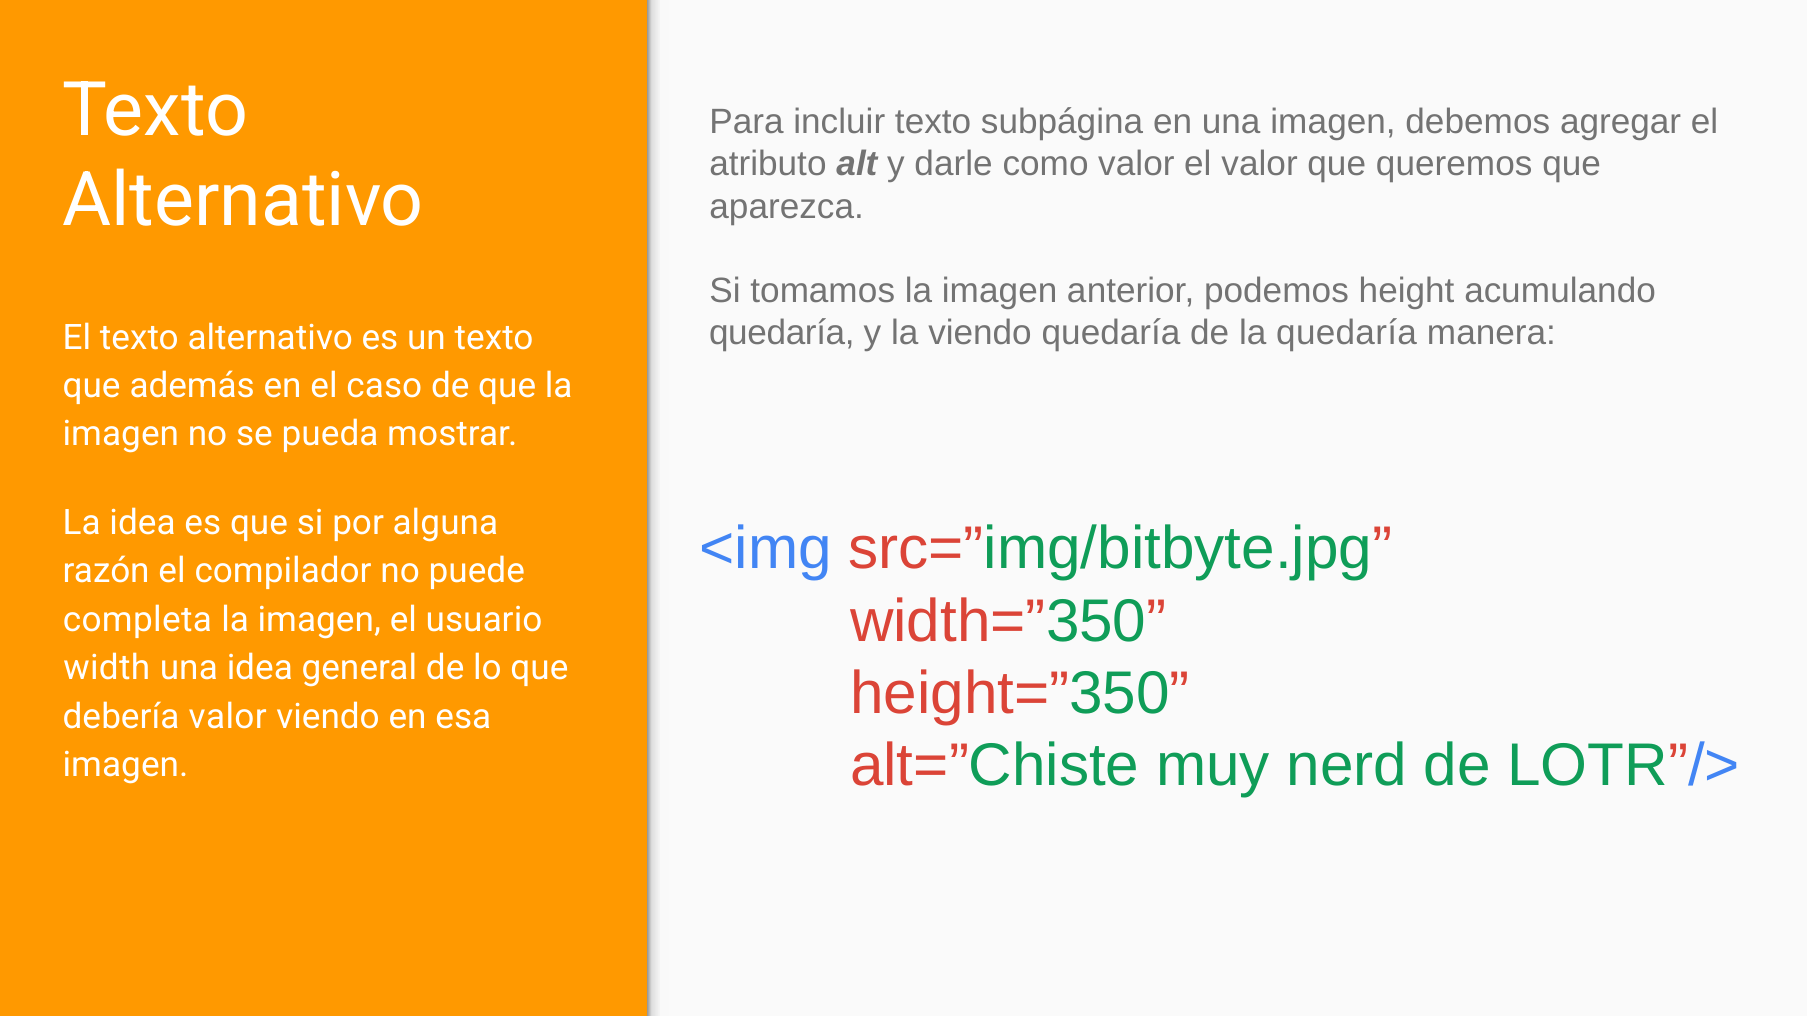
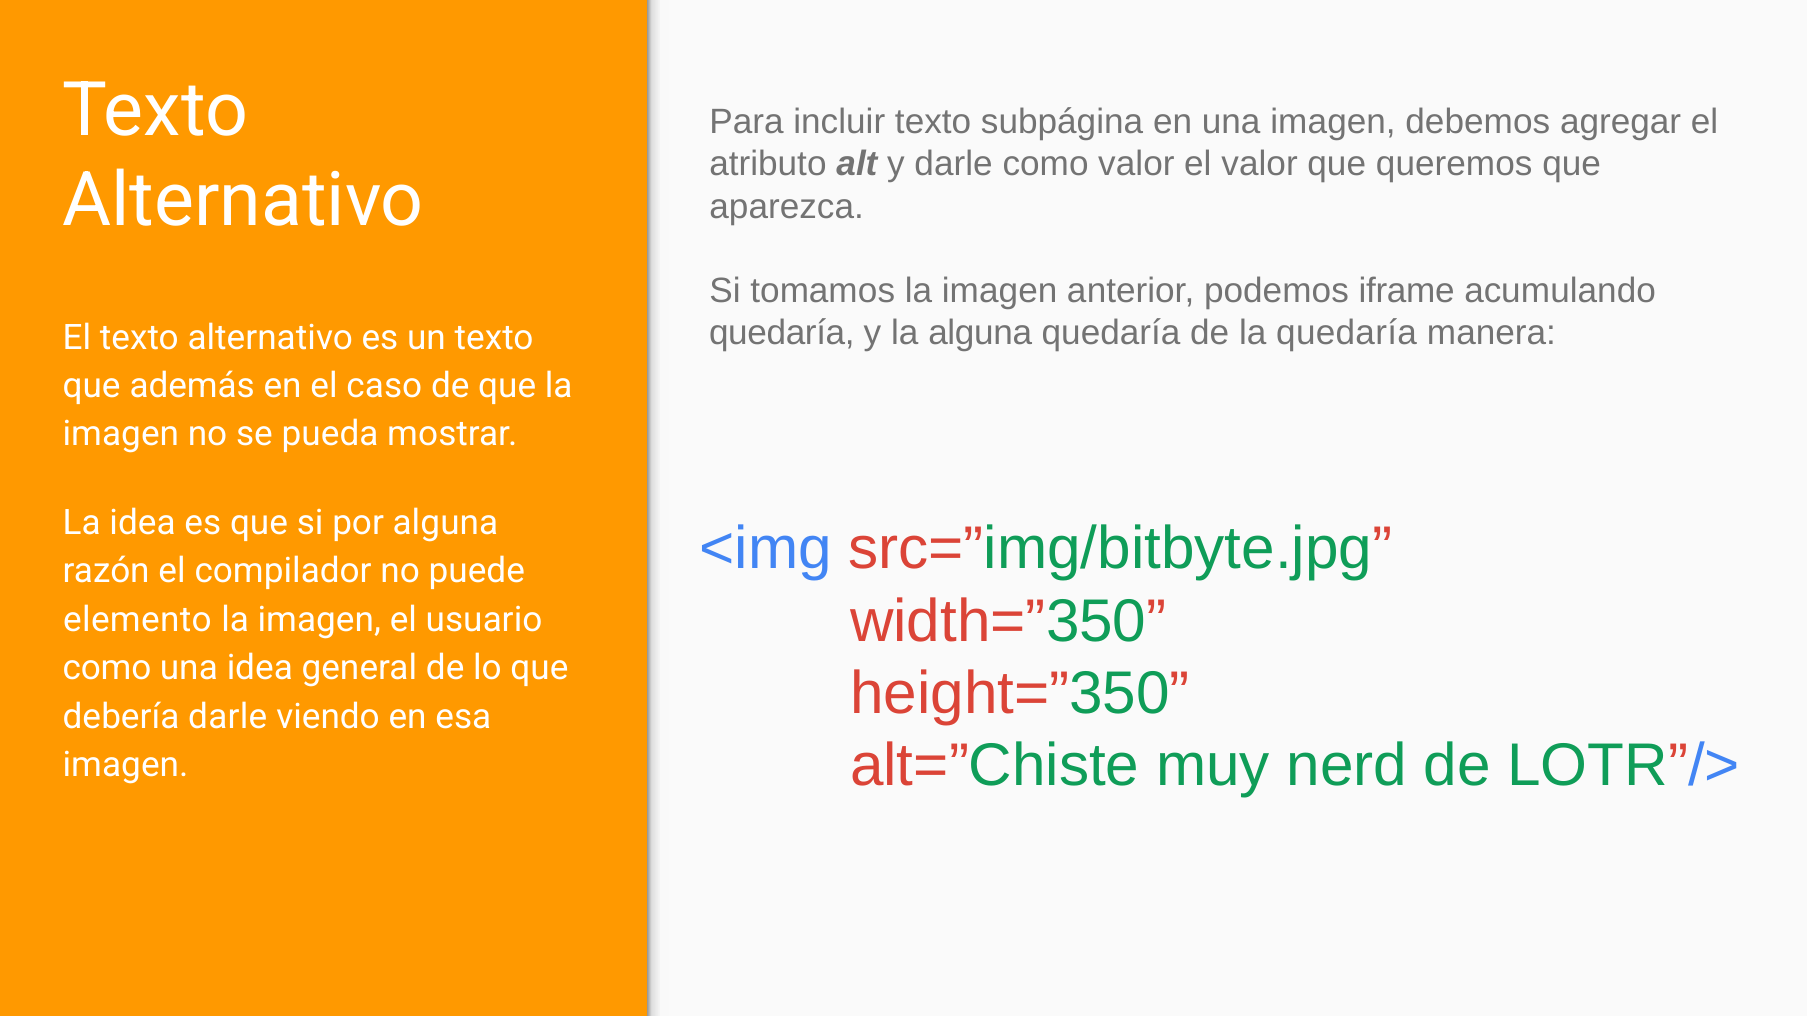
height: height -> iframe (1407, 291)
la viendo: viendo -> alguna (980, 333)
completa: completa -> elemento (137, 620)
width: width -> como (107, 668)
debería valor: valor -> darle (228, 717)
